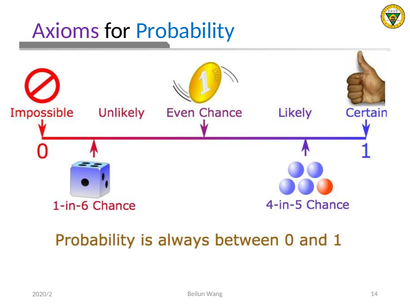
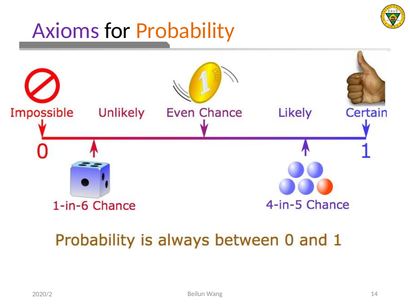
Probability colour: blue -> orange (185, 31)
